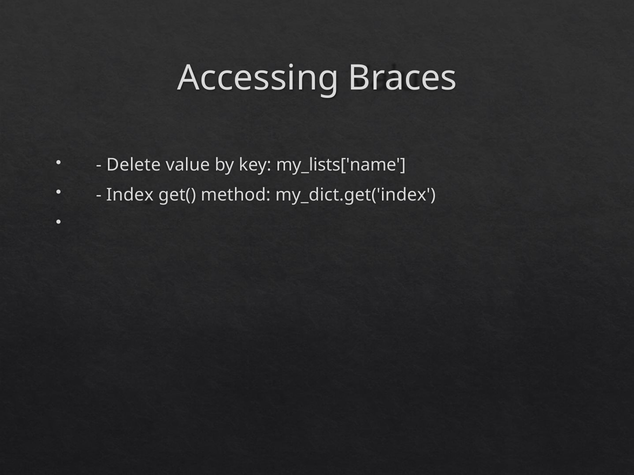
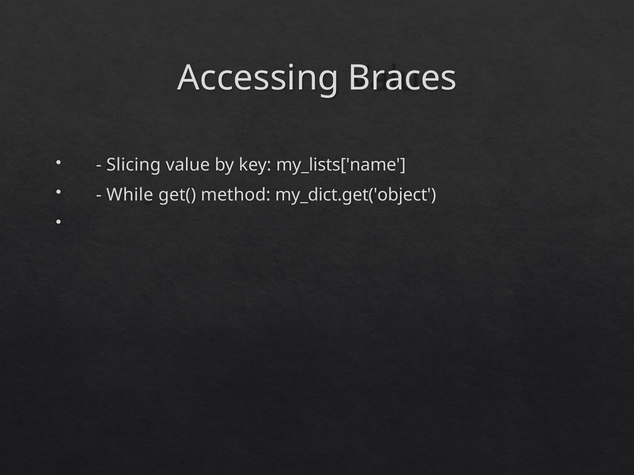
Delete: Delete -> Slicing (134, 165)
Index: Index -> While (130, 195)
my_dict.get('index: my_dict.get('index -> my_dict.get('object (356, 195)
